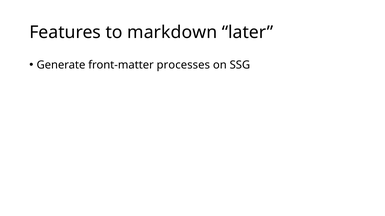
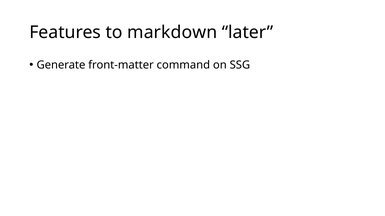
processes: processes -> command (183, 65)
